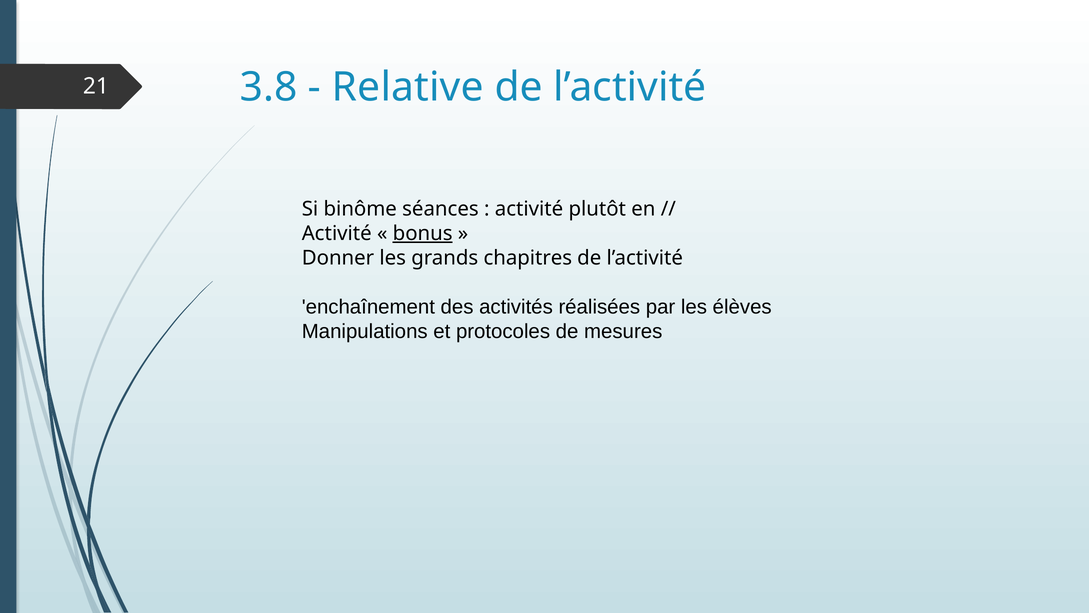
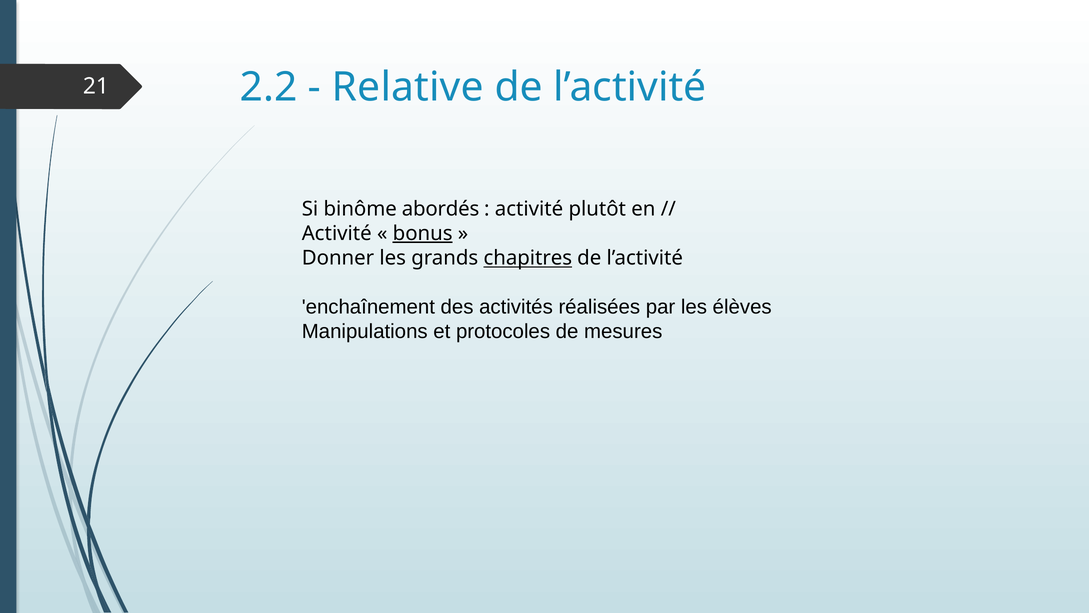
3.8: 3.8 -> 2.2 (269, 87)
séances: séances -> abordés (441, 209)
chapitres underline: none -> present (528, 258)
